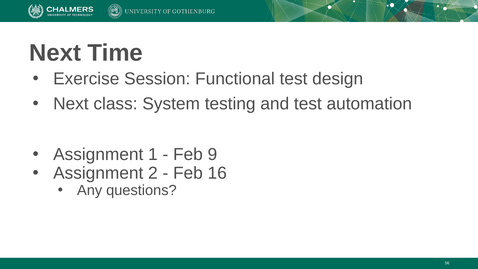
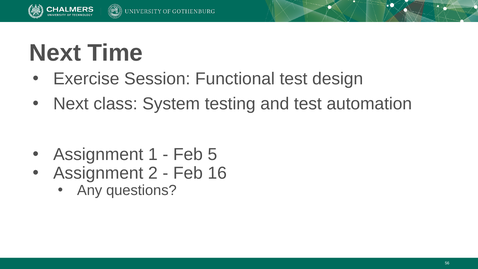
9: 9 -> 5 (212, 154)
